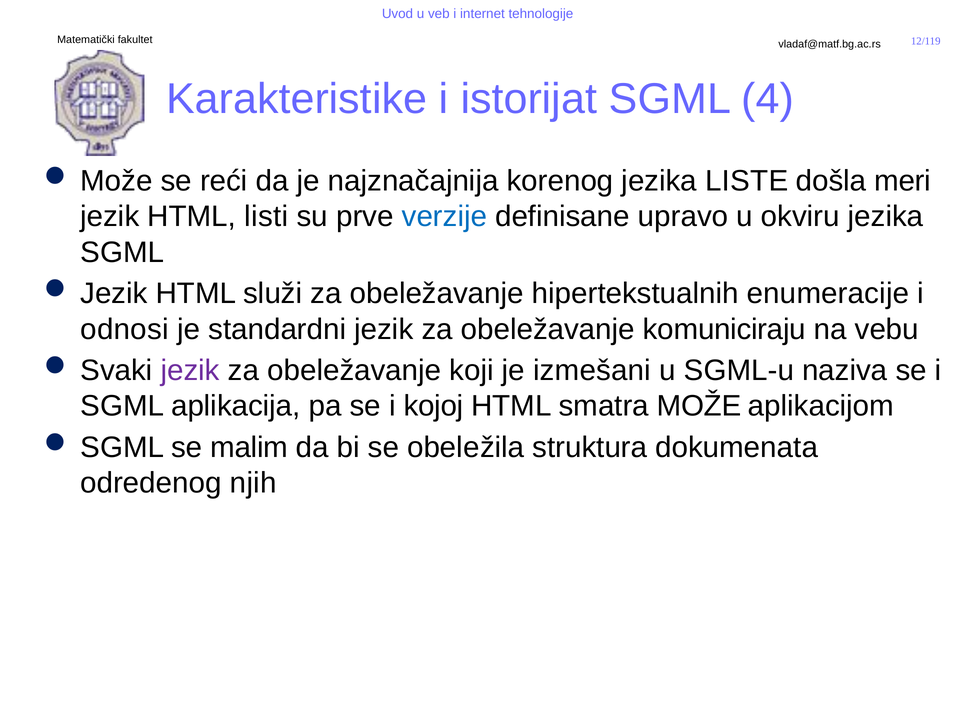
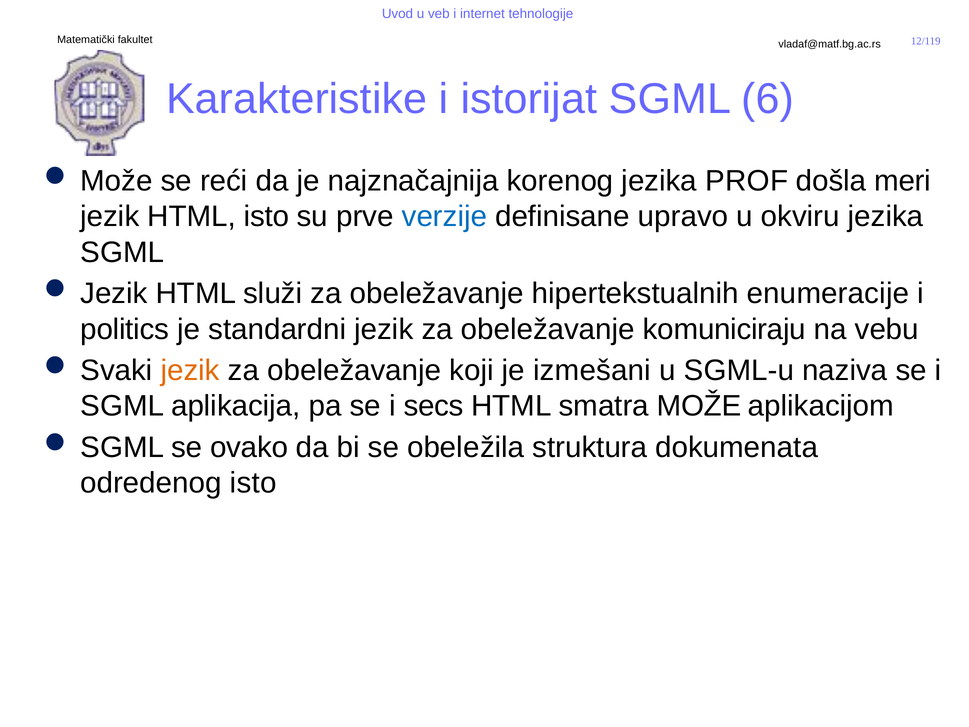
4: 4 -> 6 (768, 99)
LISTE: LISTE -> PROF (747, 181)
HTML listi: listi -> isto (267, 217)
odnosi: odnosi -> politics (125, 329)
jezik colour: purple -> orange (190, 371)
kojoj: kojoj -> secs (434, 406)
malim: malim -> ovako (249, 447)
odredenog njih: njih -> isto (253, 483)
